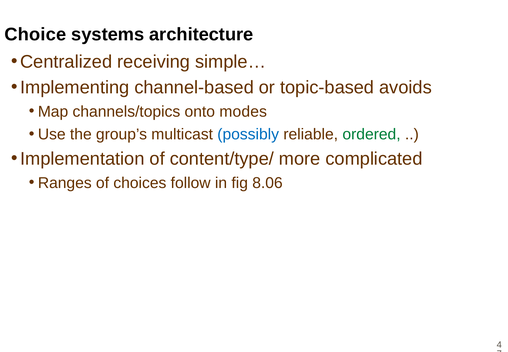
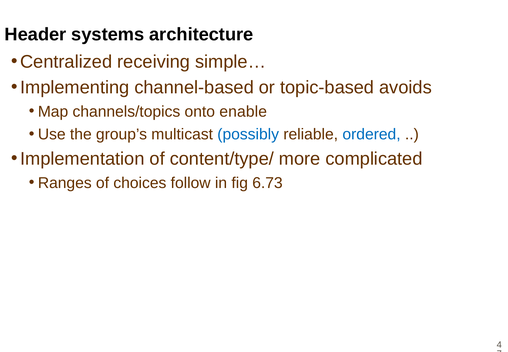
Choice: Choice -> Header (35, 35)
modes: modes -> enable (243, 112)
ordered colour: green -> blue (372, 134)
8.06: 8.06 -> 6.73 (267, 183)
